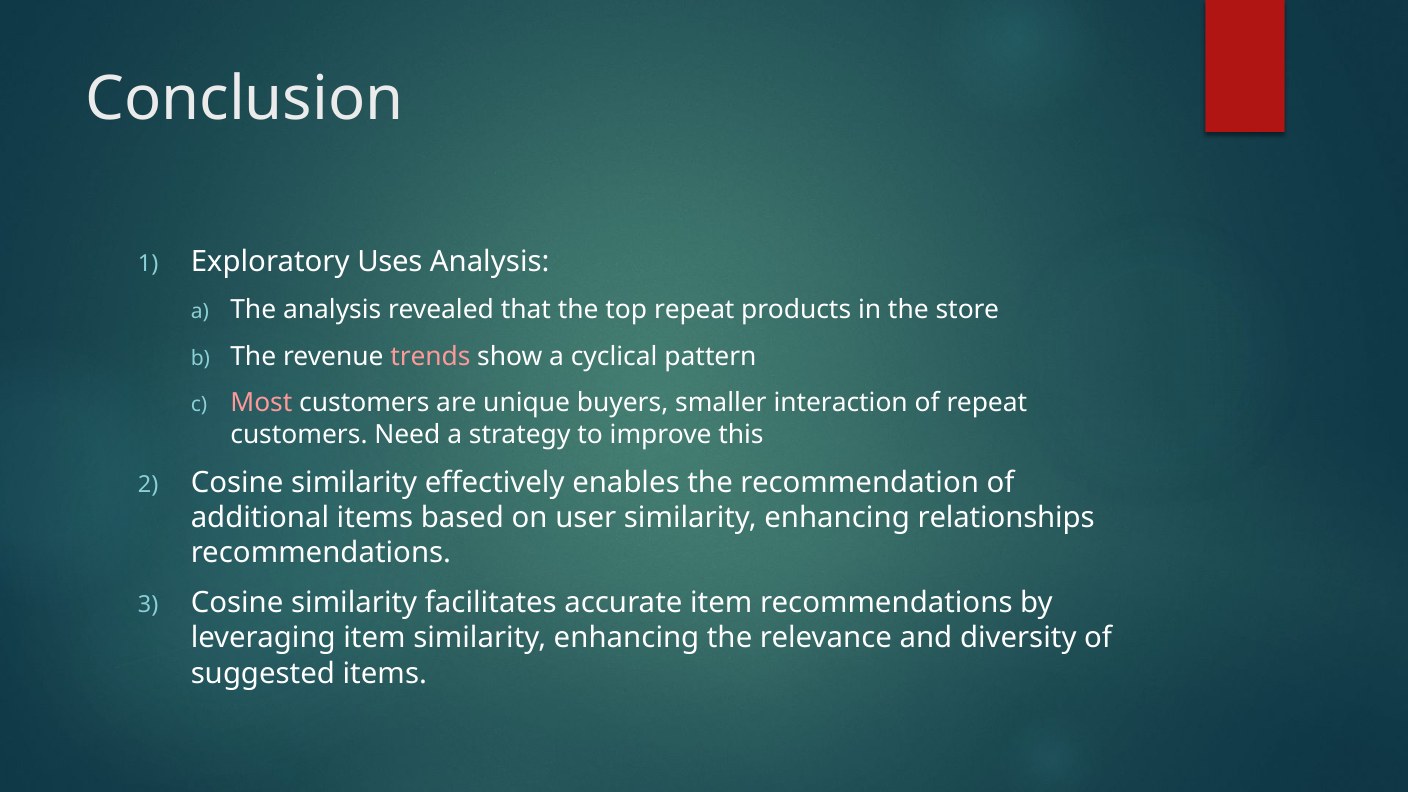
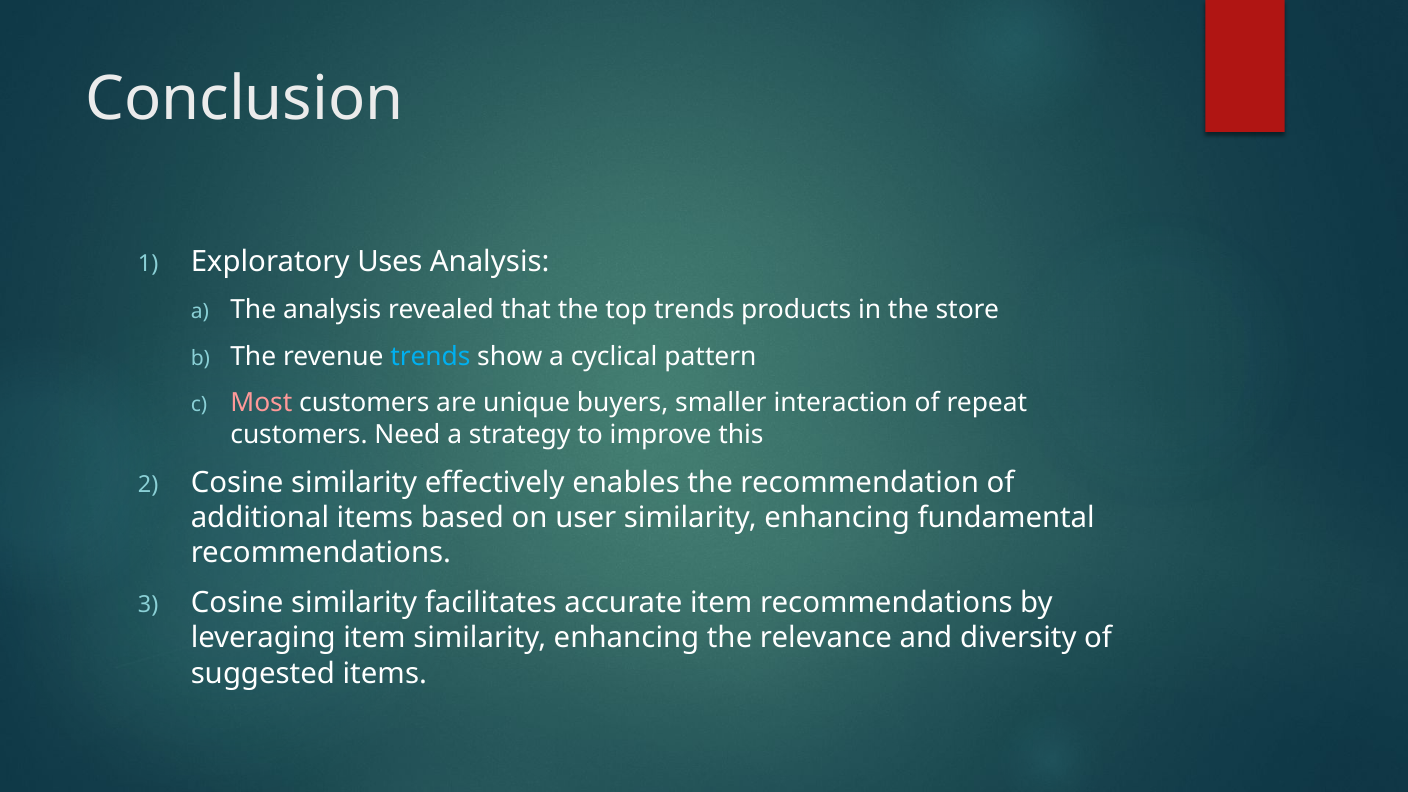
top repeat: repeat -> trends (694, 310)
trends colour: pink -> light blue (430, 356)
relationships: relationships -> fundamental (1006, 518)
